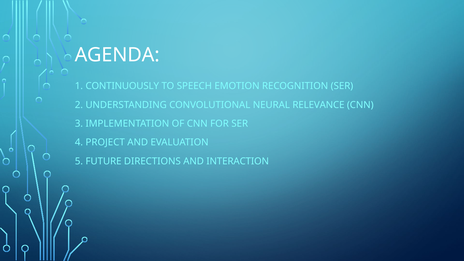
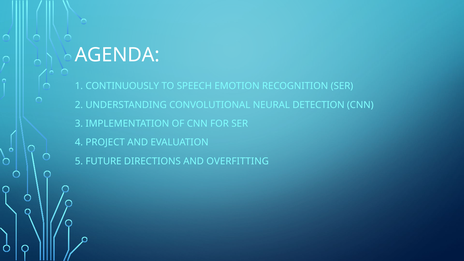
RELEVANCE: RELEVANCE -> DETECTION (318, 105)
INTERACTION: INTERACTION -> OVERFITTING (238, 161)
